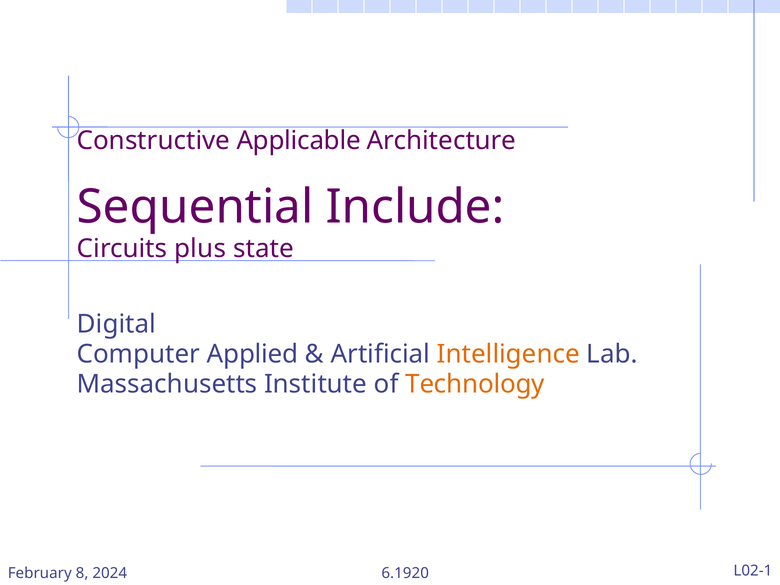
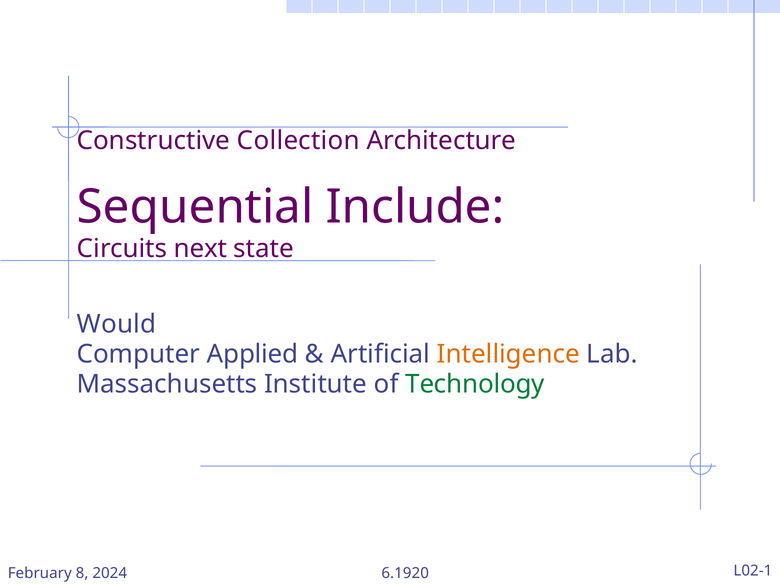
Applicable: Applicable -> Collection (298, 141)
plus: plus -> next (200, 249)
Digital: Digital -> Would (116, 324)
Technology colour: orange -> green (475, 384)
